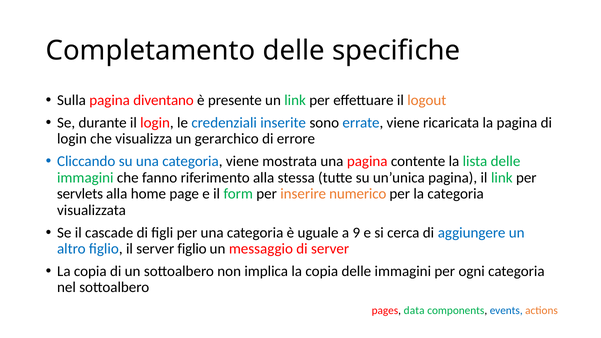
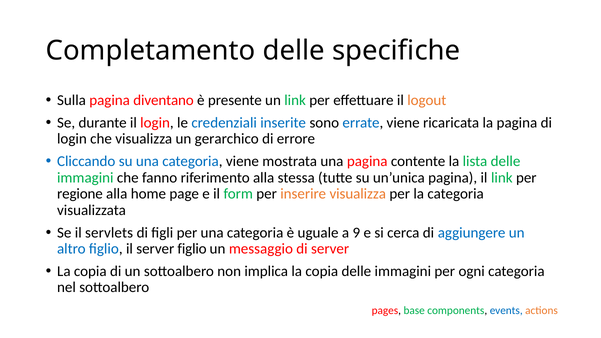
servlets: servlets -> regione (80, 194)
inserire numerico: numerico -> visualizza (358, 194)
cascade: cascade -> servlets (109, 233)
data: data -> base (414, 311)
